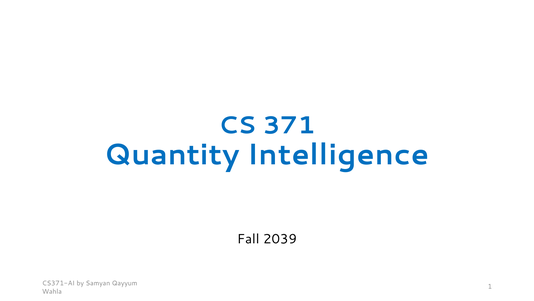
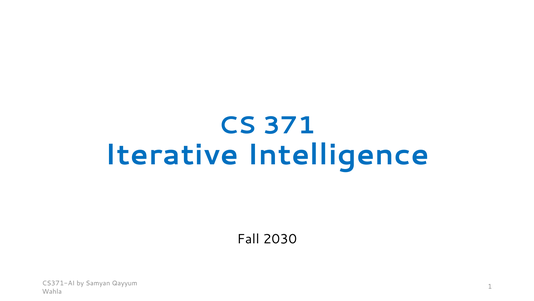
Quantity: Quantity -> Iterative (172, 154)
2039: 2039 -> 2030 (280, 239)
